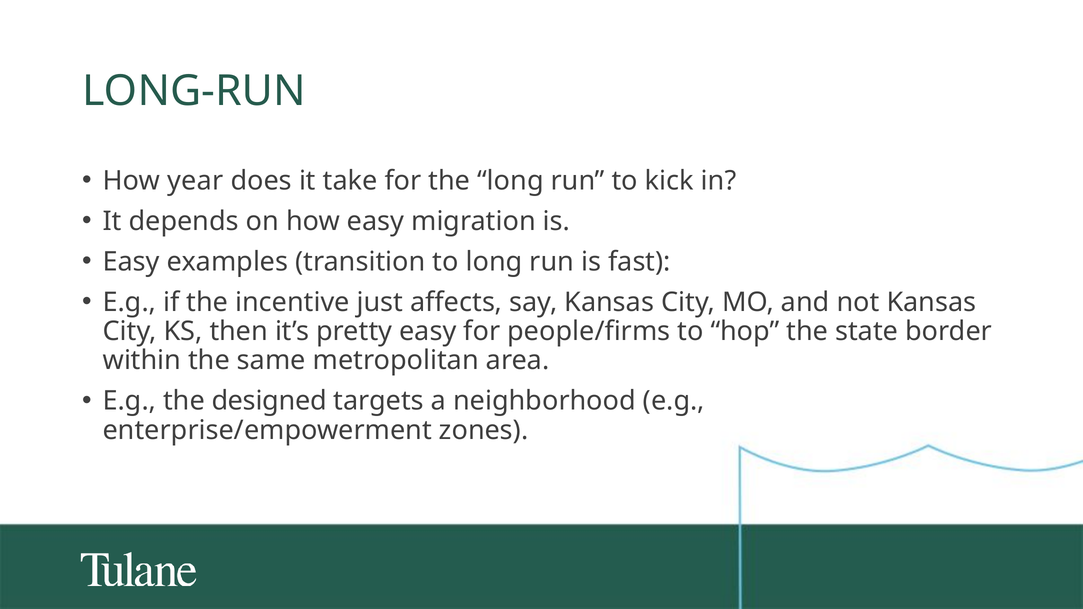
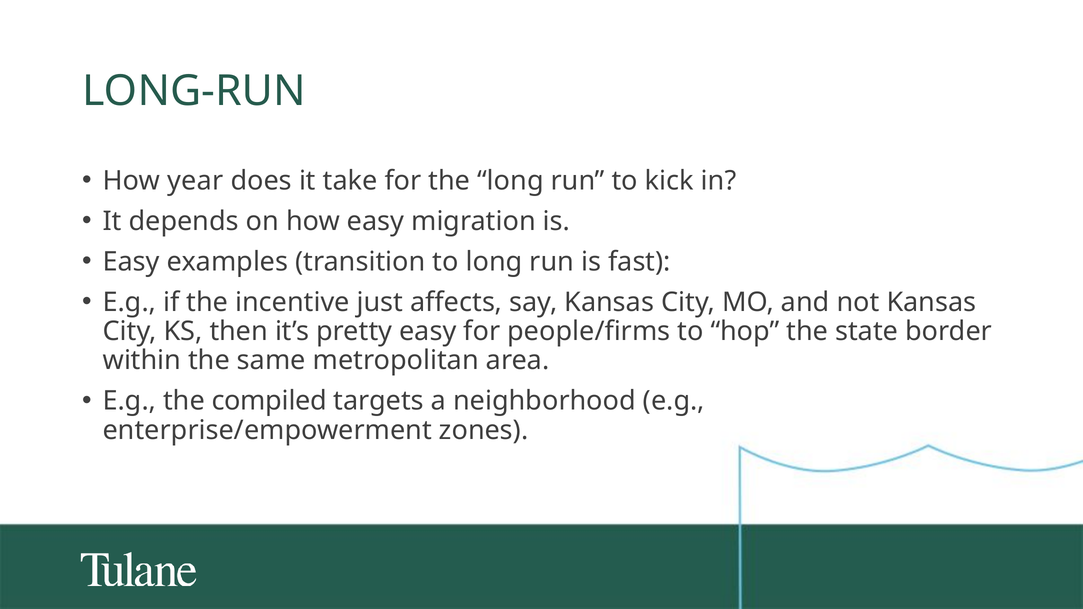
designed: designed -> compiled (269, 401)
